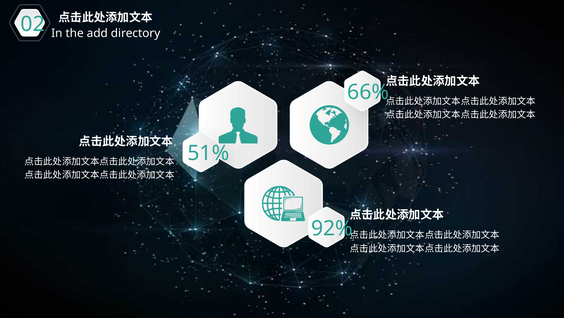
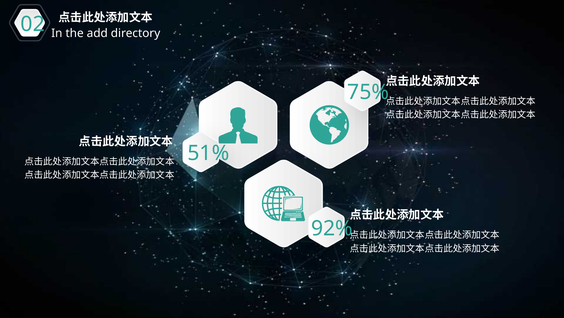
66%: 66% -> 75% (368, 92)
